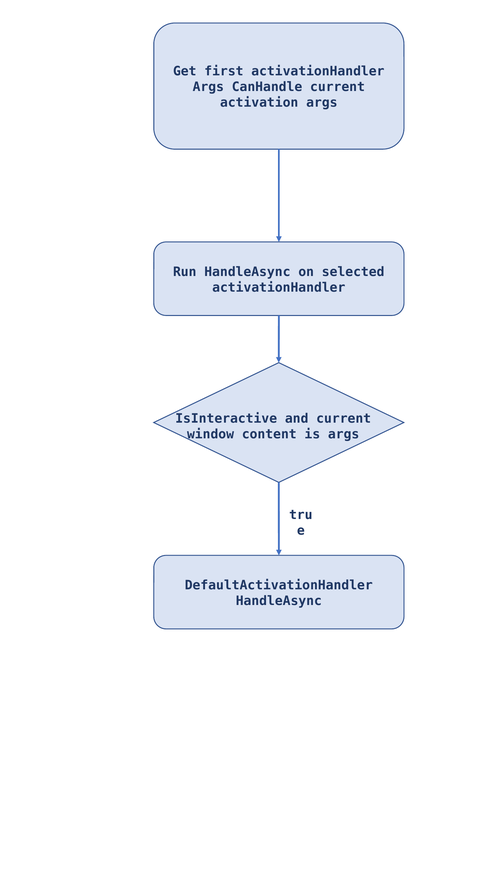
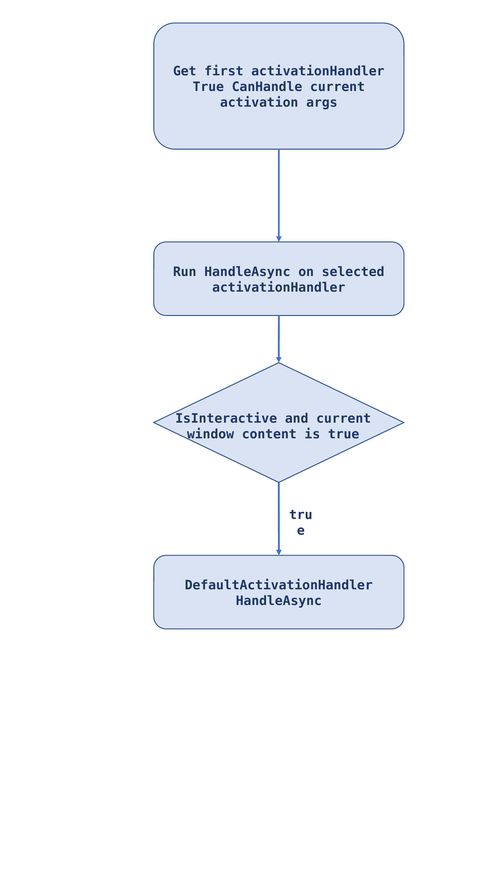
Args: Args -> True (208, 87)
is args: args -> true (344, 435)
